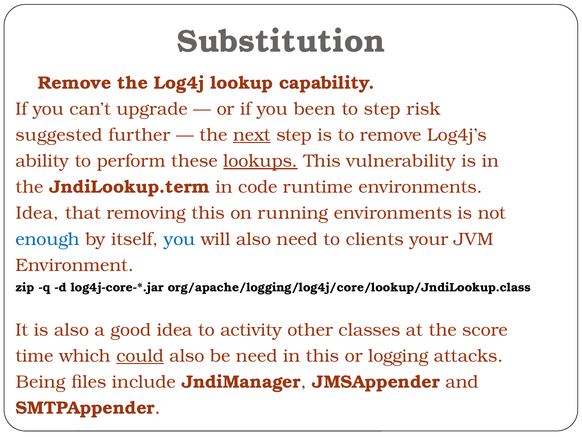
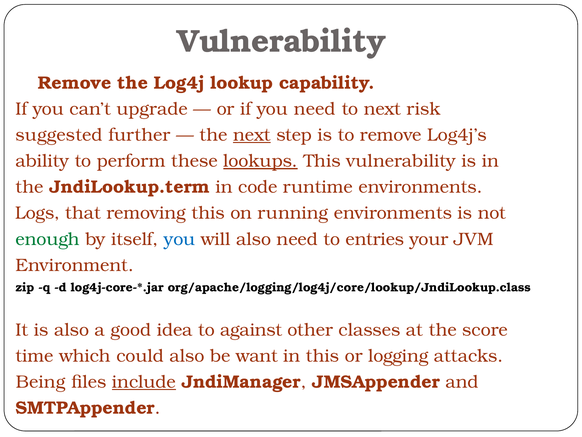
Substitution: Substitution -> Vulnerability (281, 41)
you been: been -> need (315, 109)
to step: step -> next (382, 109)
Idea: Idea -> Logs (38, 213)
enough colour: blue -> green (48, 239)
clients: clients -> entries (375, 239)
activity: activity -> against (251, 329)
could underline: present -> none (140, 355)
be need: need -> want (257, 355)
include underline: none -> present (144, 382)
